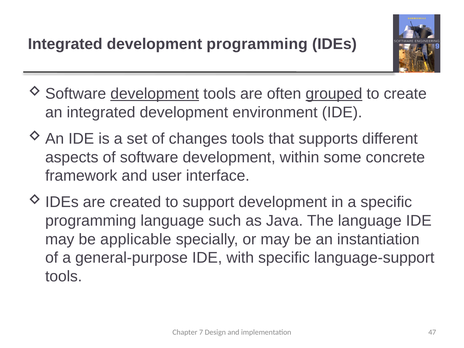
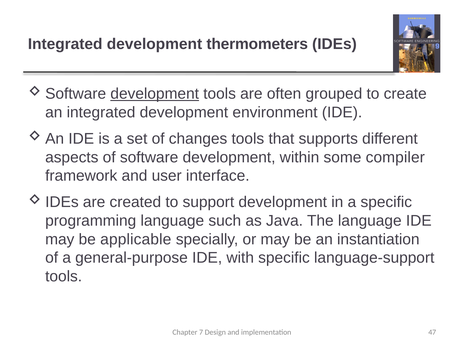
development programming: programming -> thermometers (257, 44)
grouped underline: present -> none (334, 94)
concrete: concrete -> compiler (395, 157)
